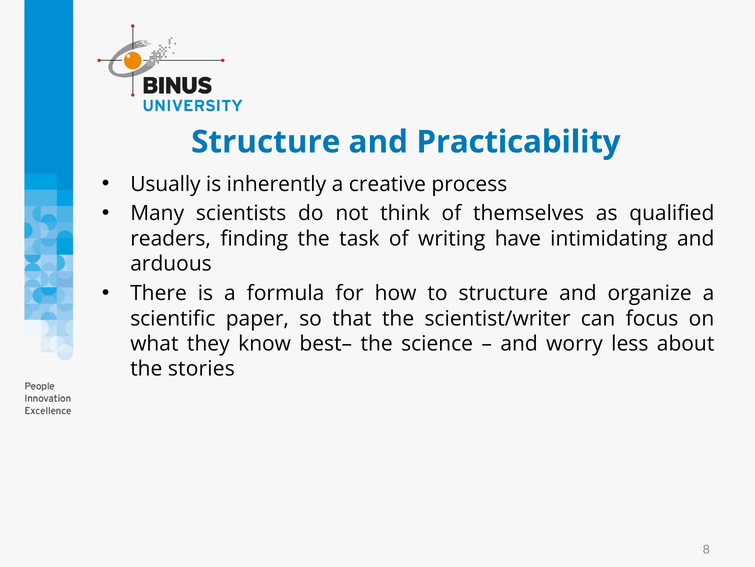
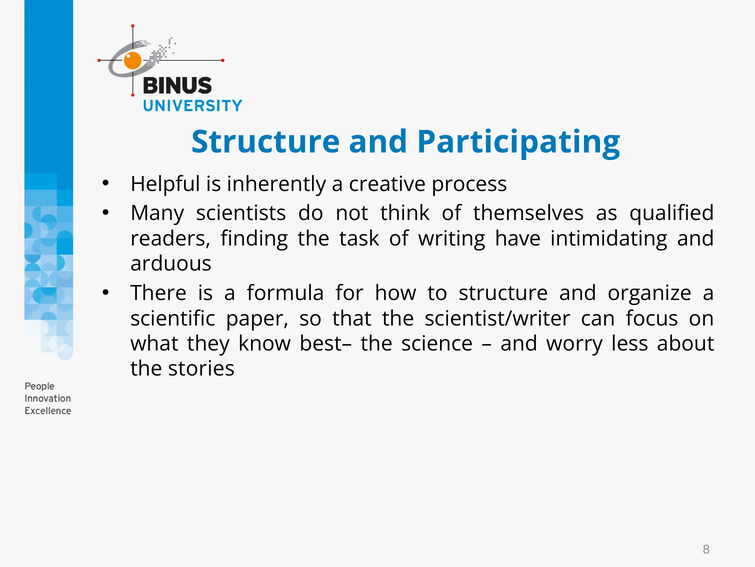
Practicability: Practicability -> Participating (518, 142)
Usually: Usually -> Helpful (165, 184)
